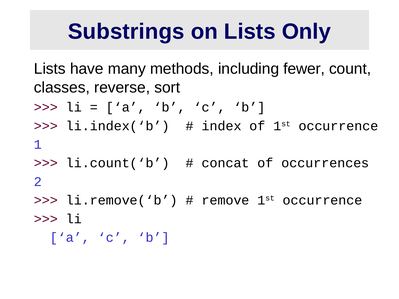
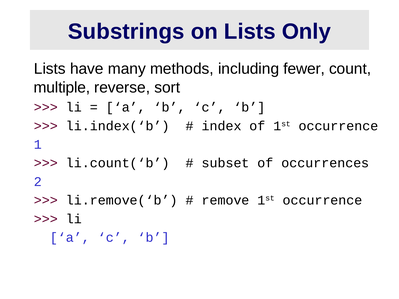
classes: classes -> multiple (62, 88)
concat: concat -> subset (226, 163)
